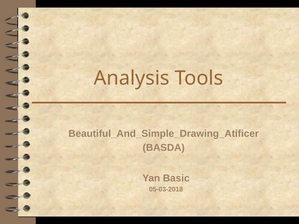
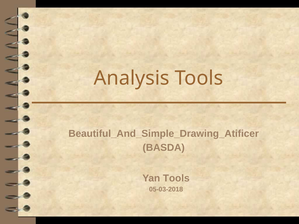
Yan Basic: Basic -> Tools (176, 178)
